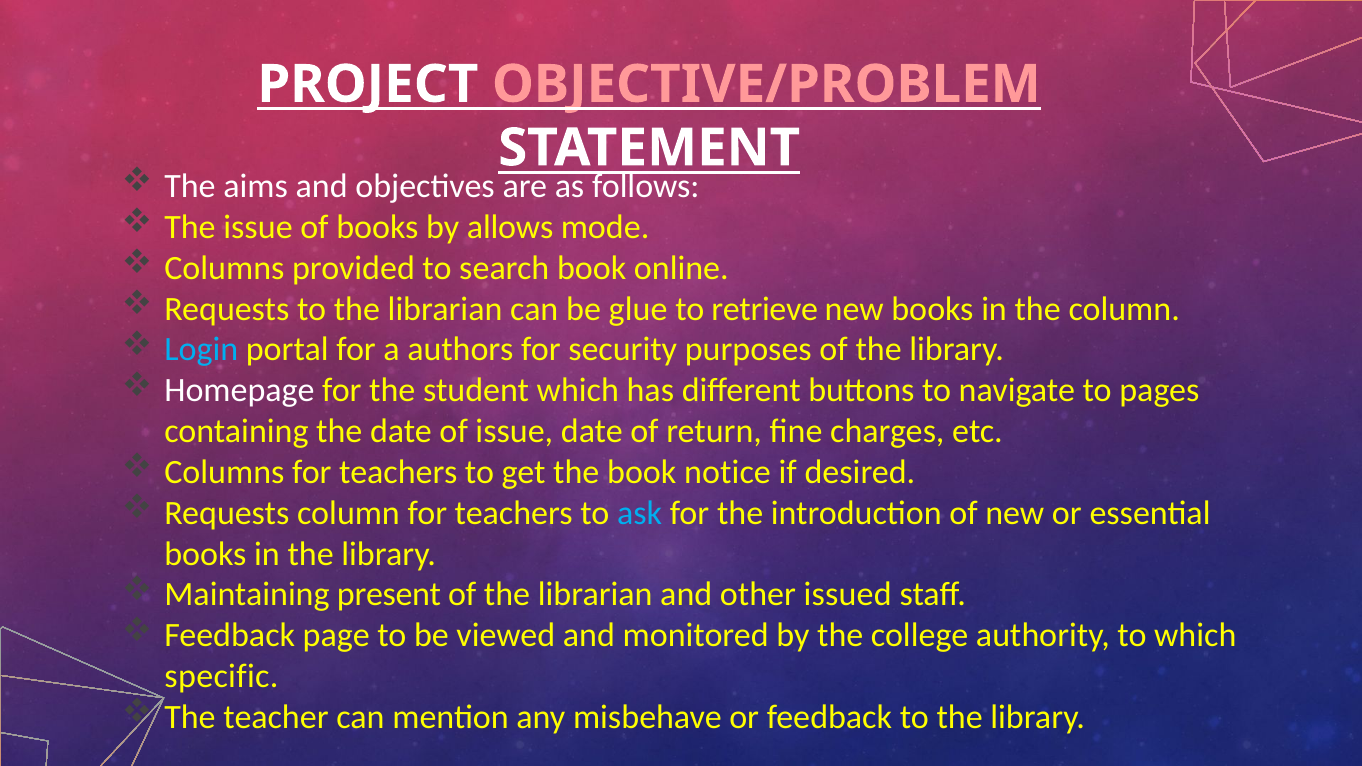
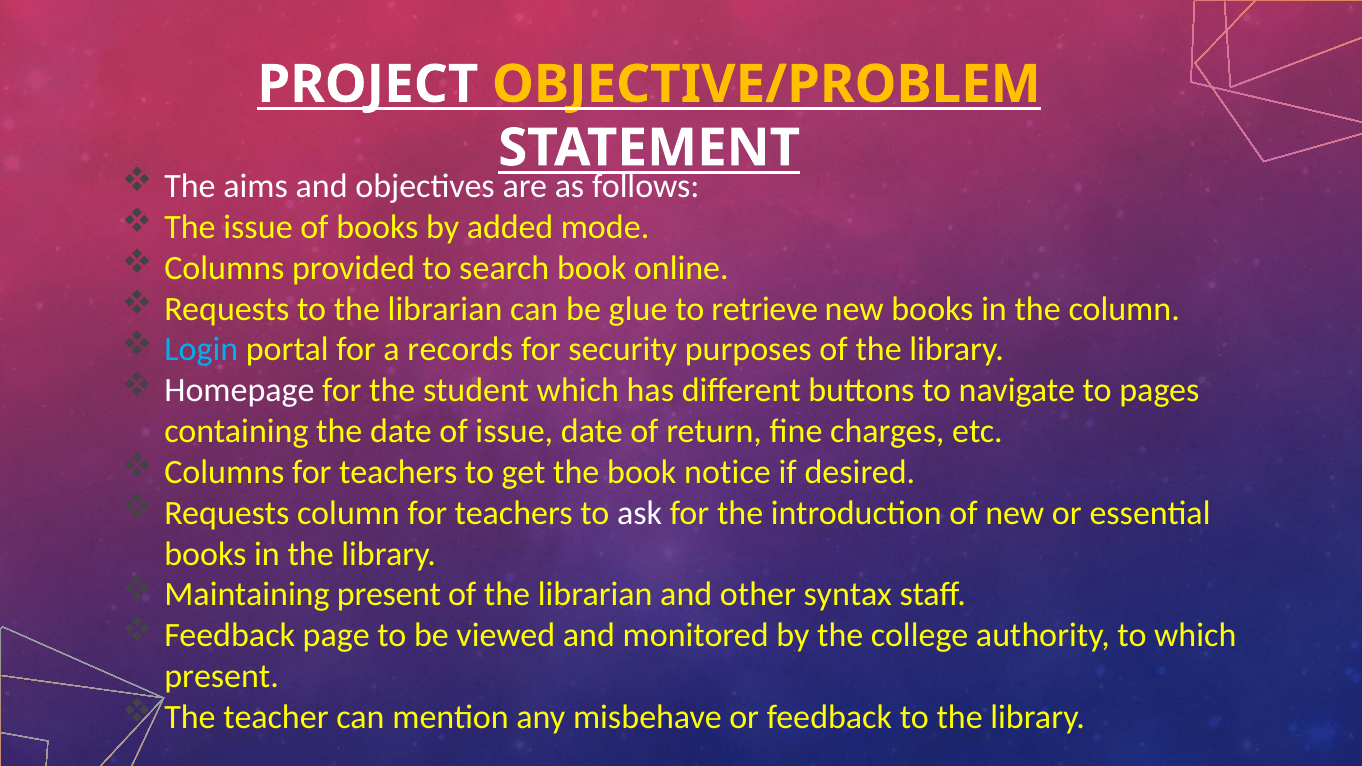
OBJECTIVE/PROBLEM colour: pink -> yellow (766, 84)
allows: allows -> added (510, 227)
authors: authors -> records (460, 350)
ask colour: light blue -> white (640, 513)
issued: issued -> syntax (848, 595)
specific: specific -> present (222, 677)
